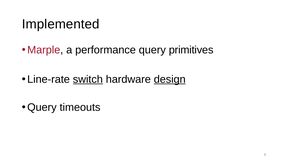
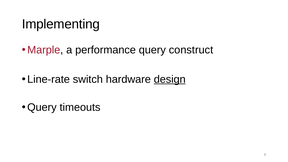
Implemented: Implemented -> Implementing (61, 24)
primitives: primitives -> construct (191, 50)
switch underline: present -> none (88, 79)
